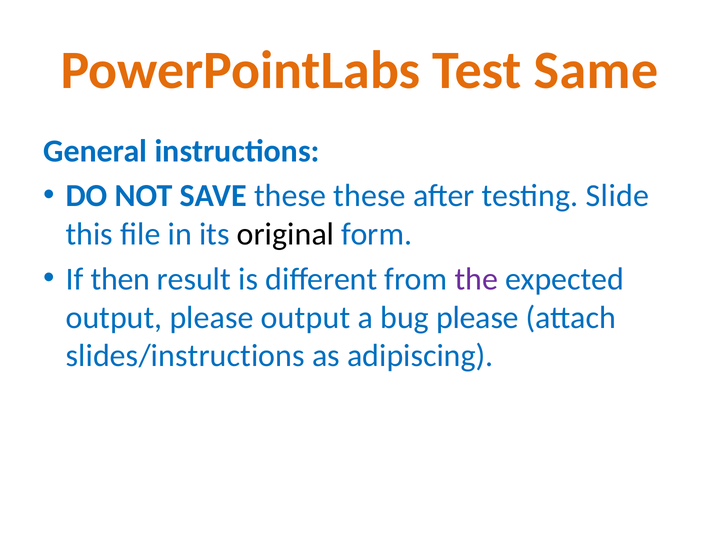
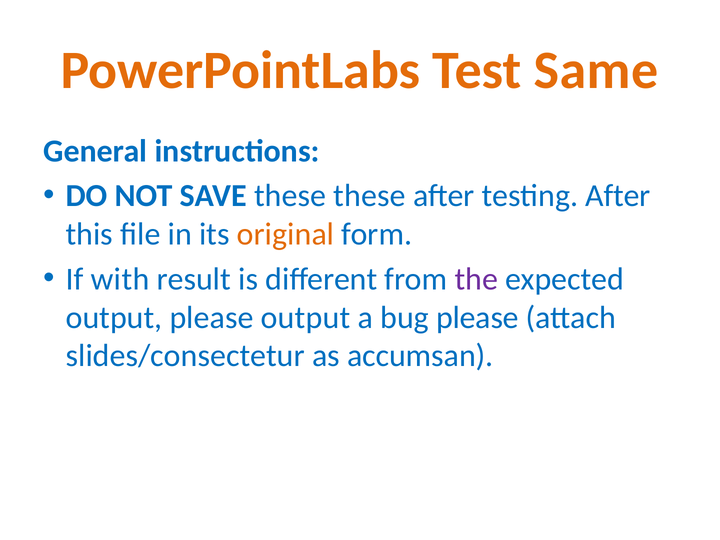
testing Slide: Slide -> After (618, 196)
original colour: black -> orange (286, 234)
then: then -> with (120, 279)
slides/instructions: slides/instructions -> slides/consectetur (185, 356)
adipiscing: adipiscing -> accumsan (420, 356)
